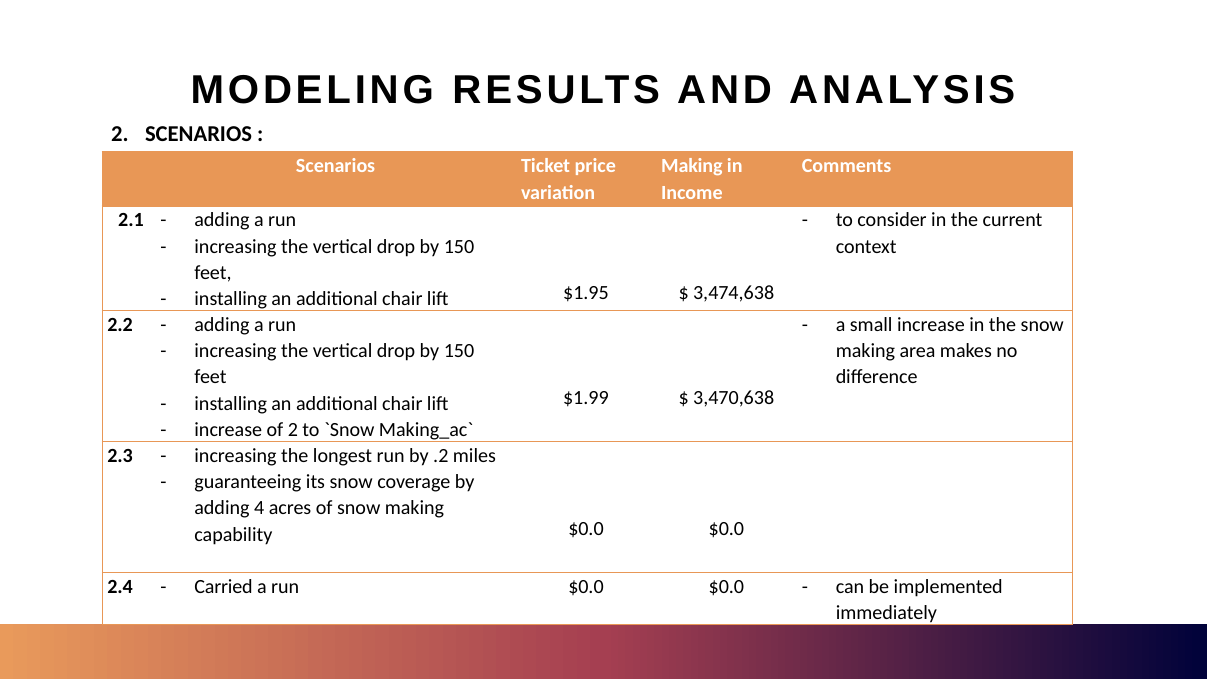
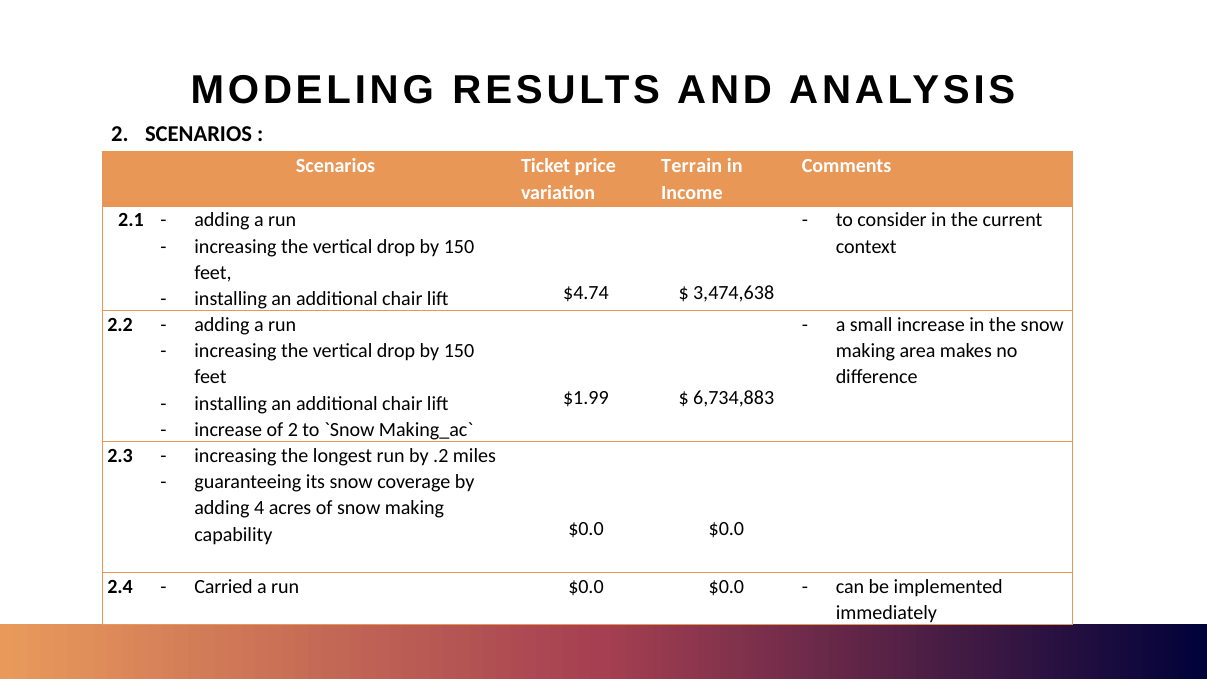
Making: Making -> Terrain (692, 166)
$1.95: $1.95 -> $4.74 (586, 293)
3,470,638: 3,470,638 -> 6,734,883 (734, 397)
